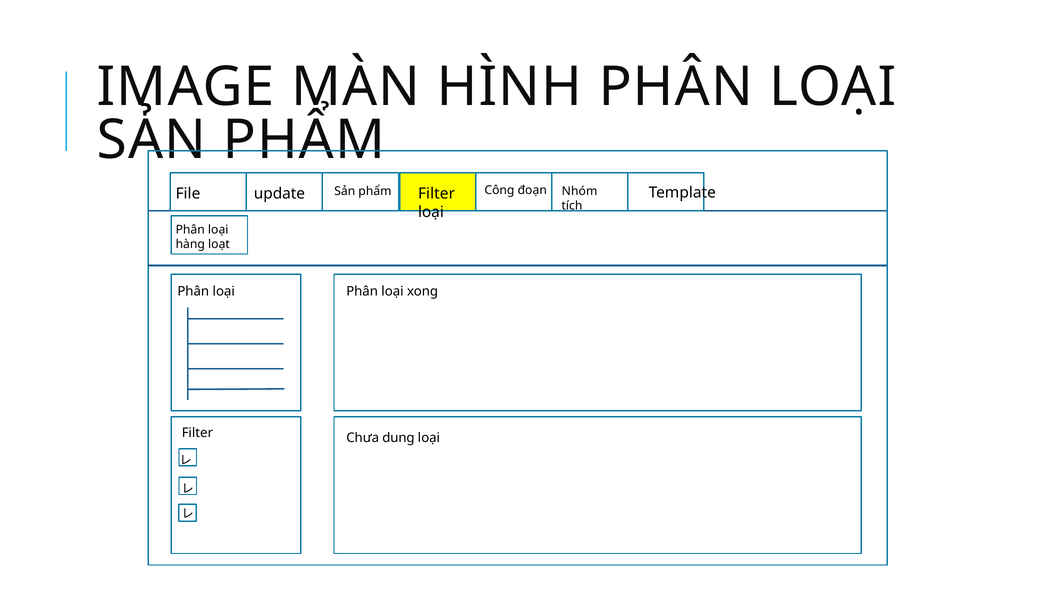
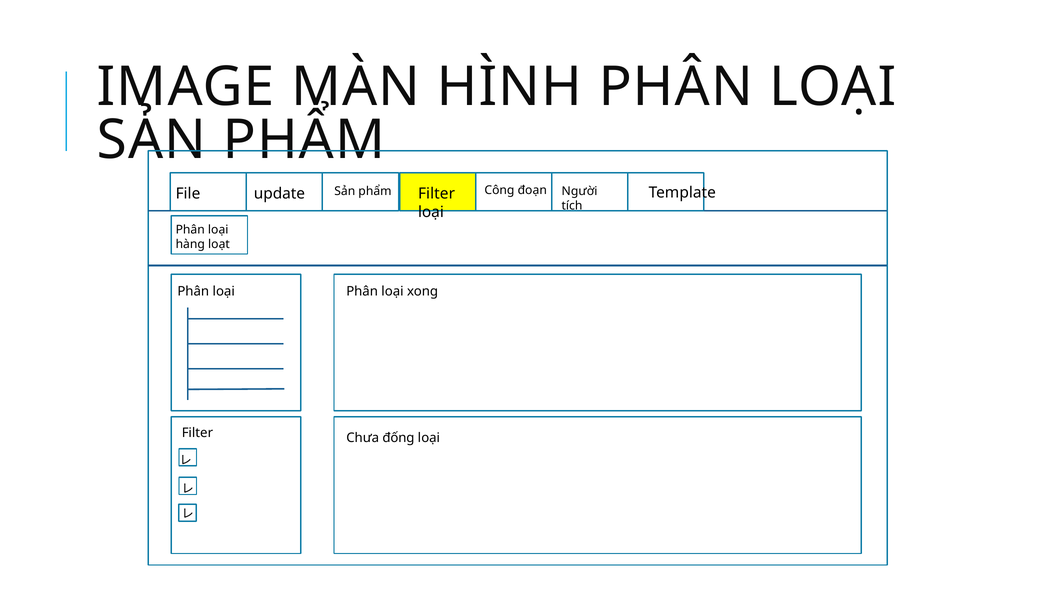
Nhóm: Nhóm -> Người (580, 191)
dung: dung -> đống (398, 438)
